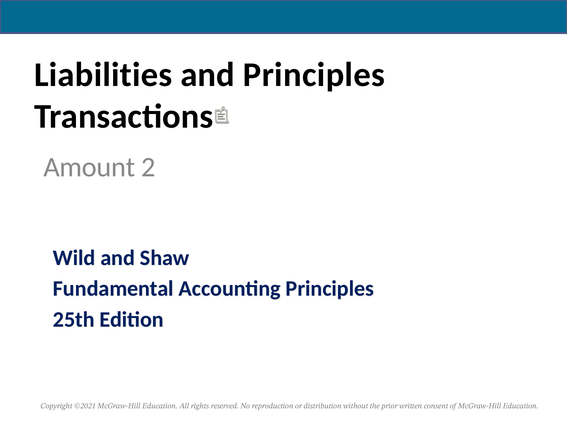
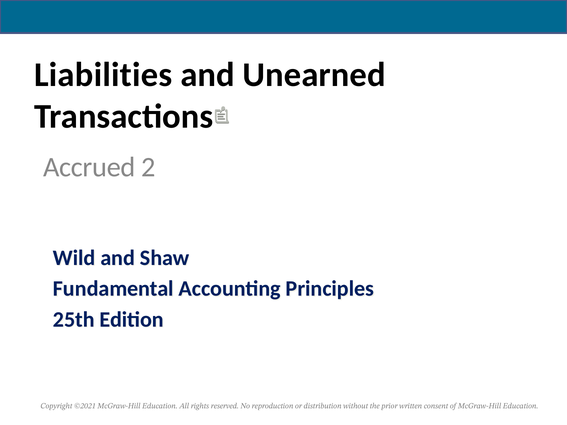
and Principles: Principles -> Unearned (314, 75)
Amount: Amount -> Accrued (89, 167)
